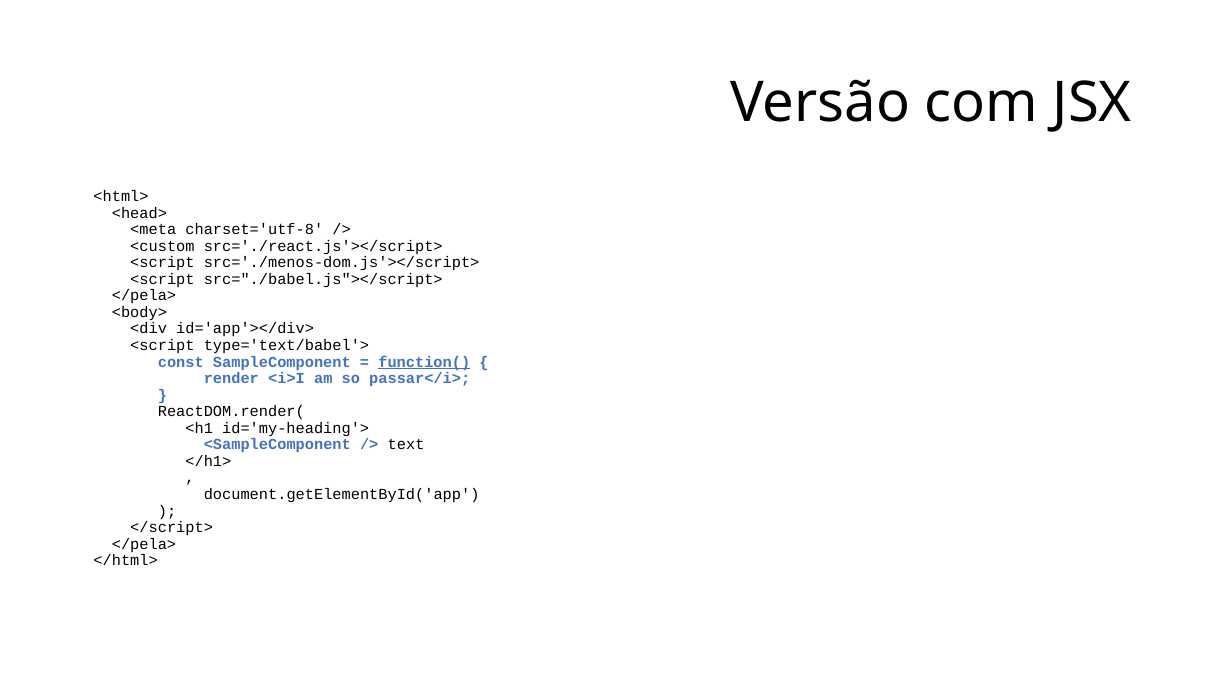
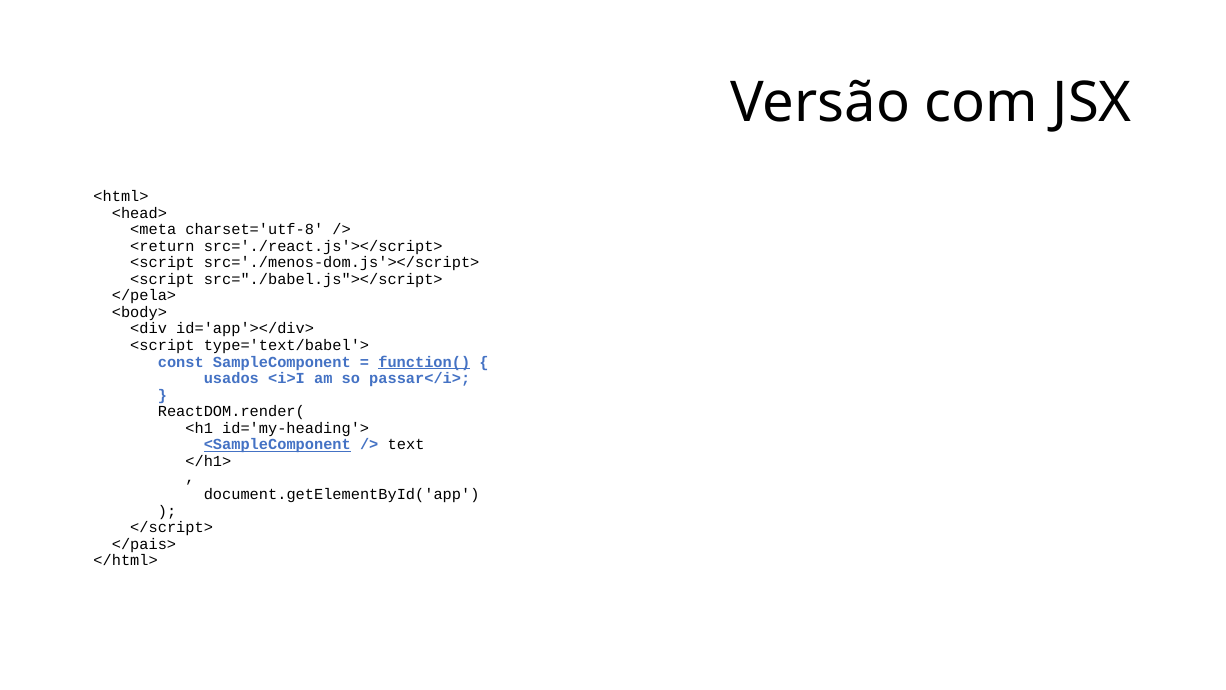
<custom: <custom -> <return (162, 246)
render: render -> usados (231, 378)
<SampleComponent underline: none -> present (277, 445)
</pela>: </pela> -> </pais> (144, 544)
